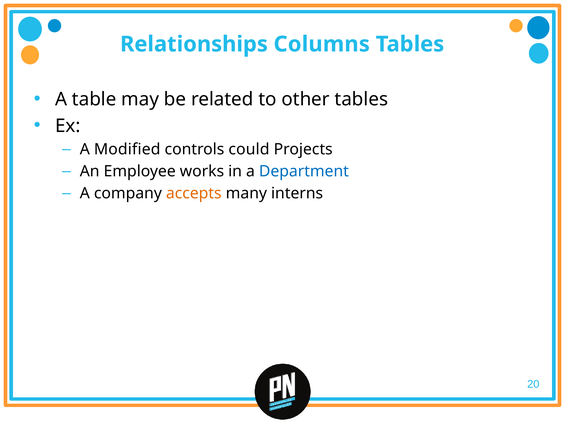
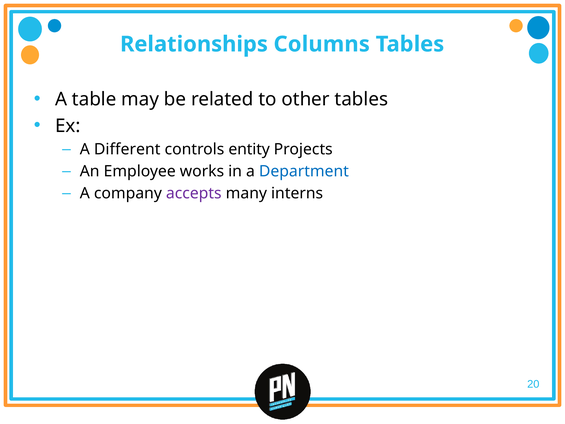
Modified: Modified -> Different (127, 149)
could: could -> entity (249, 149)
accepts colour: orange -> purple (194, 193)
